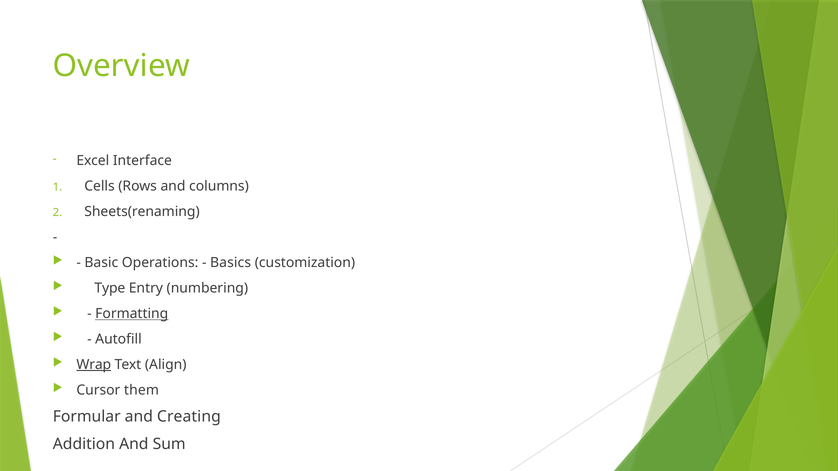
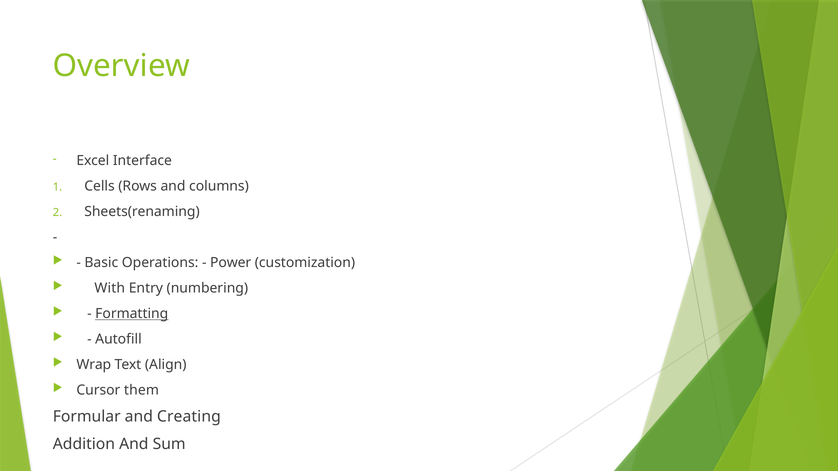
Basics: Basics -> Power (231, 263)
Type: Type -> With (110, 288)
Wrap underline: present -> none (94, 365)
